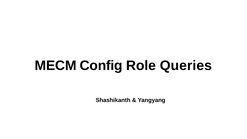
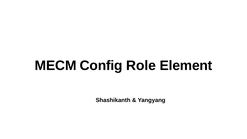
Queries: Queries -> Element (186, 66)
